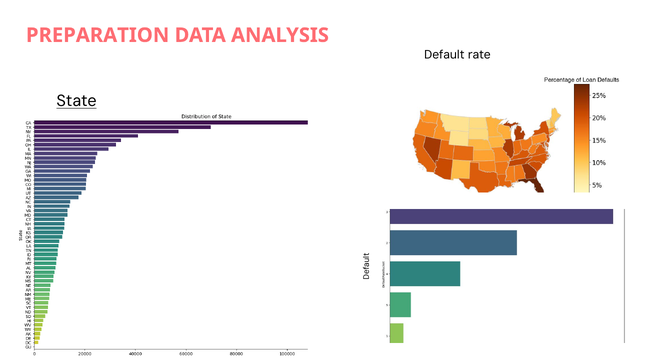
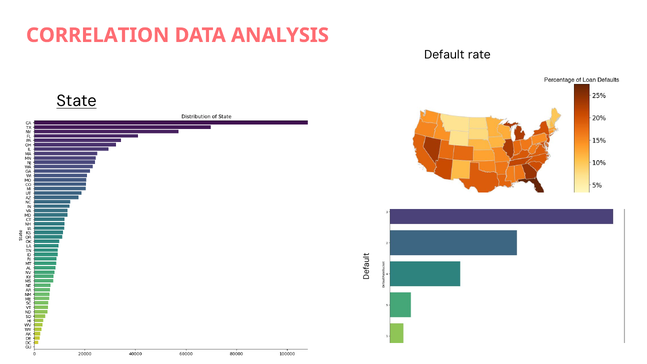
PREPARATION: PREPARATION -> CORRELATION (98, 35)
